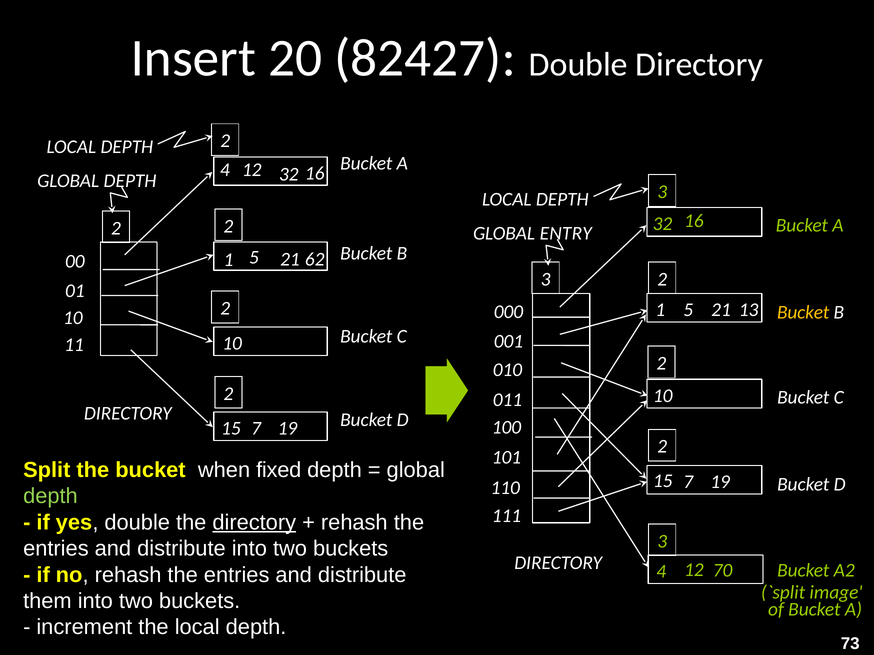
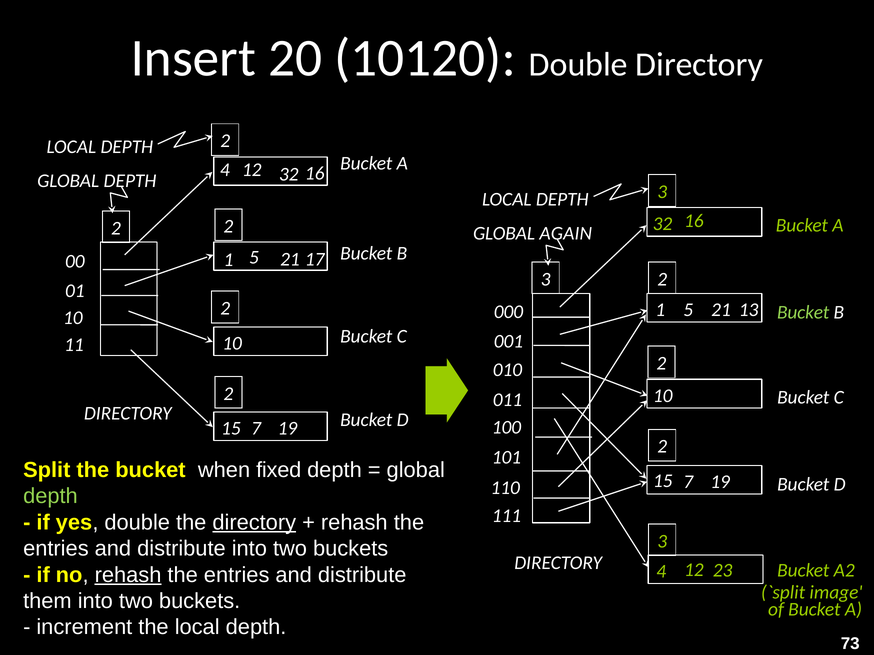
82427: 82427 -> 10120 (425, 58)
ENTRY: ENTRY -> AGAIN (566, 233)
62: 62 -> 17 (315, 260)
Bucket colour: yellow -> light green (803, 313)
70: 70 -> 23 (723, 571)
rehash underline: none -> present (128, 575)
